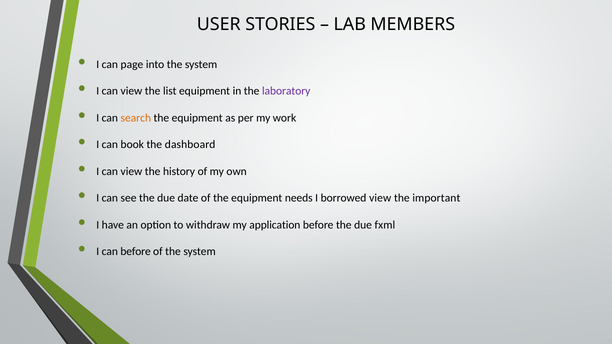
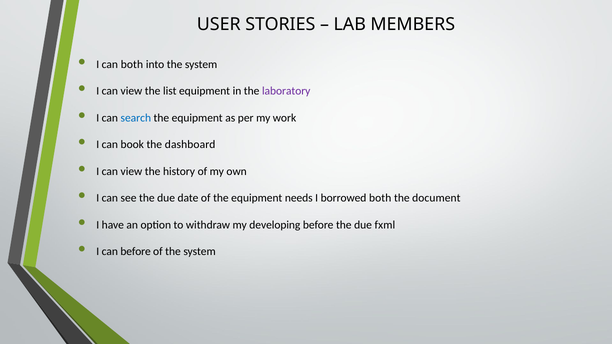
can page: page -> both (132, 64)
search colour: orange -> blue (136, 118)
borrowed view: view -> both (380, 198)
important: important -> document (436, 198)
application: application -> developing (275, 225)
